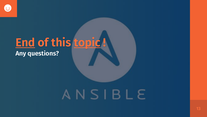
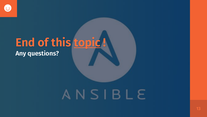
End underline: present -> none (25, 42)
